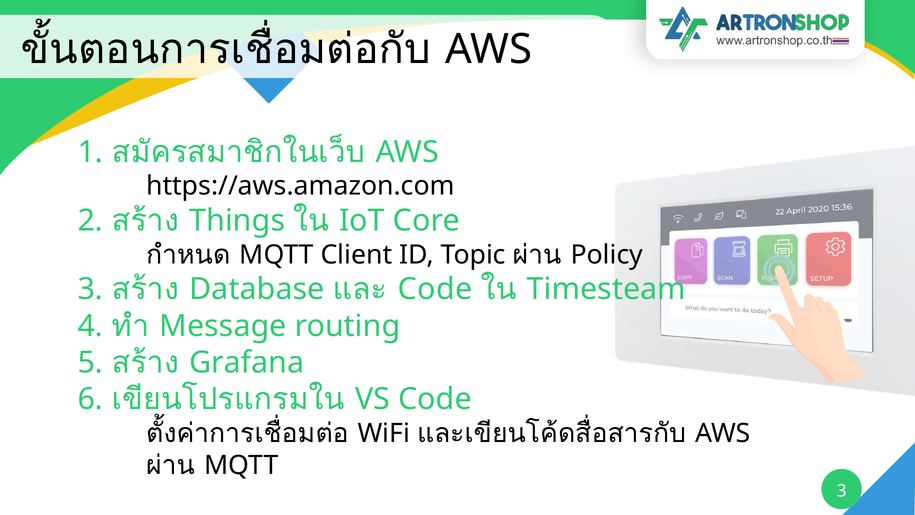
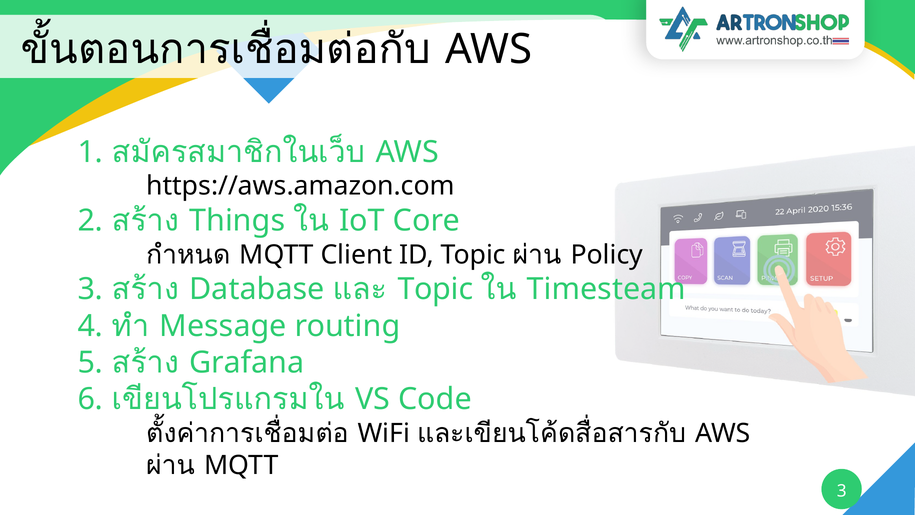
Code: Code -> Topic (435, 289)
